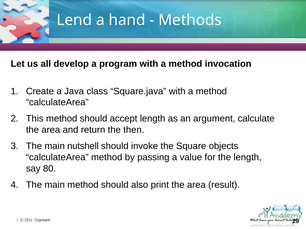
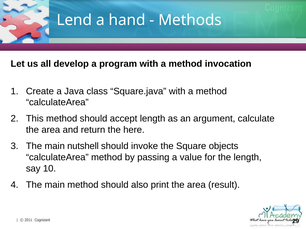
then: then -> here (134, 130)
80: 80 -> 10 (50, 169)
